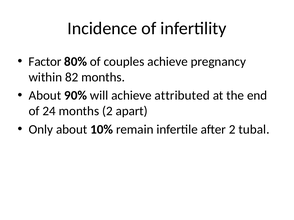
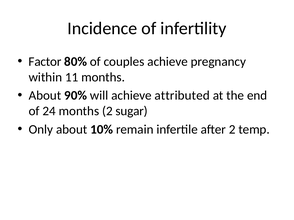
82: 82 -> 11 (72, 77)
apart: apart -> sugar (132, 111)
tubal: tubal -> temp (254, 130)
